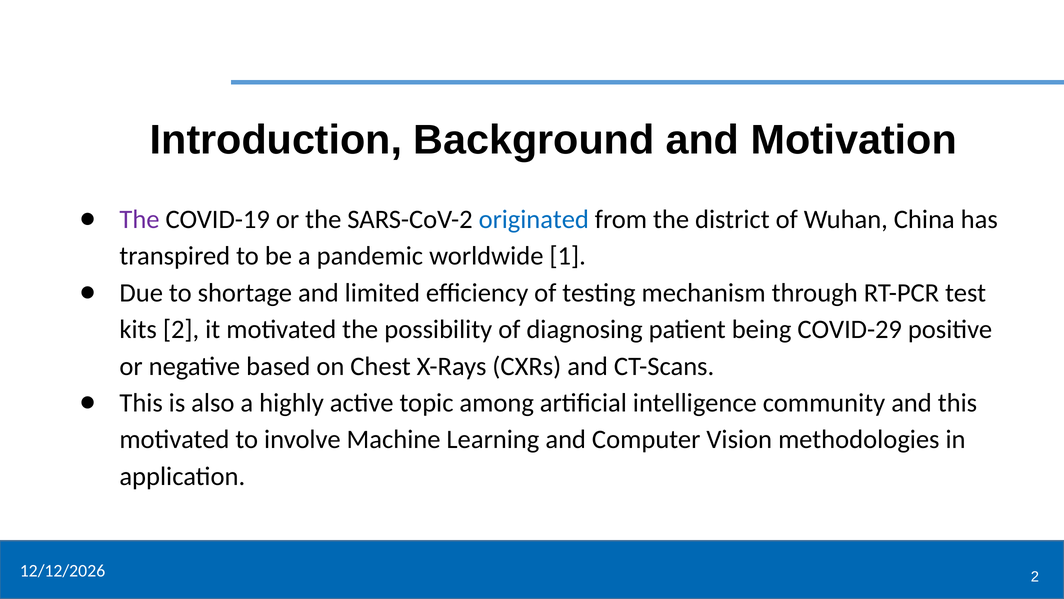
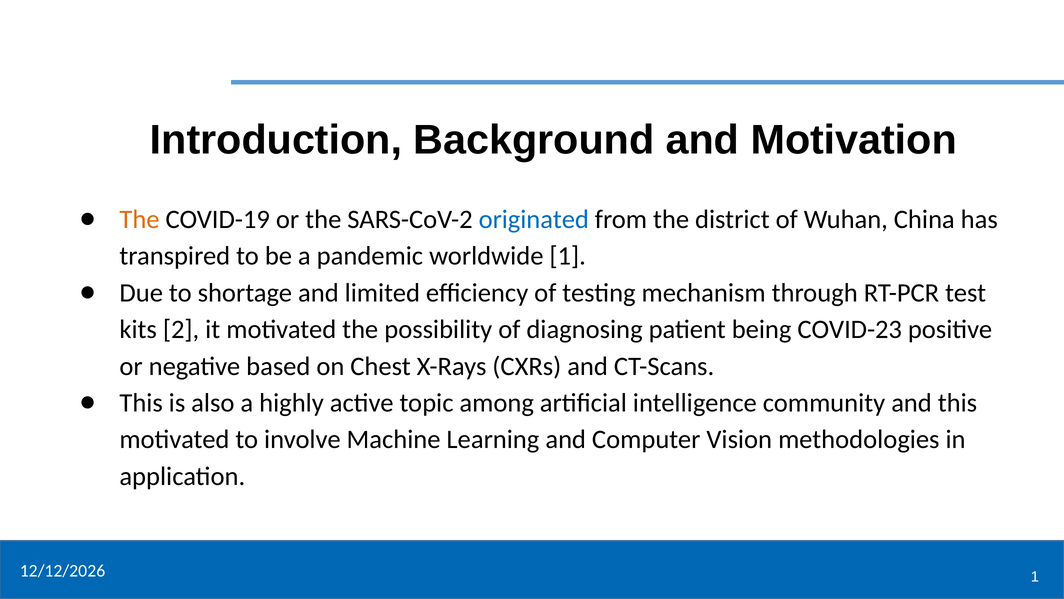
The colour: purple -> orange (139, 219)
COVID-29: COVID-29 -> COVID-23 (850, 329)
2: 2 -> 1 (1035, 577)
